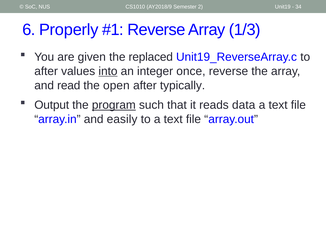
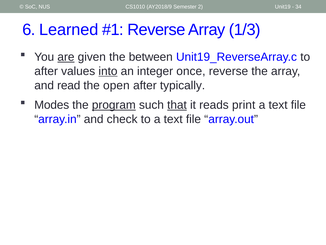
Properly: Properly -> Learned (69, 30)
are underline: none -> present (66, 57)
replaced: replaced -> between (151, 57)
Output: Output -> Modes (52, 105)
that underline: none -> present (177, 105)
data: data -> print (244, 105)
easily: easily -> check (122, 119)
